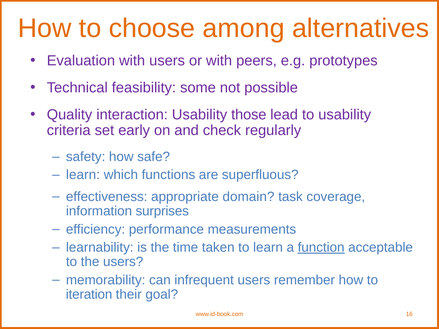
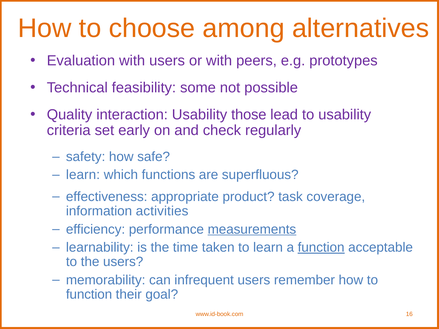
domain: domain -> product (249, 197)
surprises: surprises -> activities (162, 211)
measurements underline: none -> present (252, 229)
iteration: iteration -> function (89, 295)
